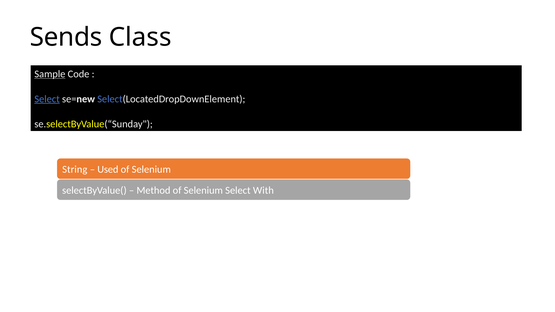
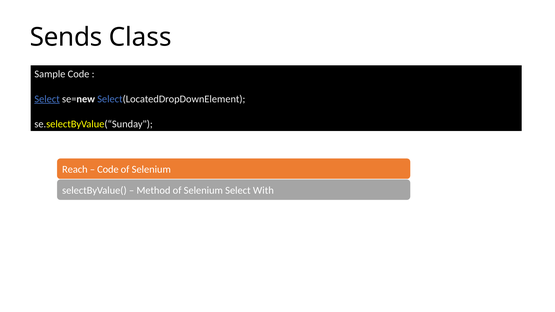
Sample underline: present -> none (50, 74)
String: String -> Reach (75, 170)
Used: Used -> Code (108, 170)
